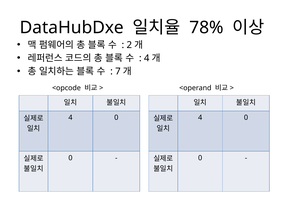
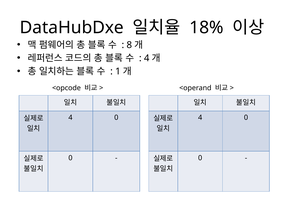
78%: 78% -> 18% (206, 27)
2: 2 -> 8 (129, 45)
7: 7 -> 1 (118, 71)
